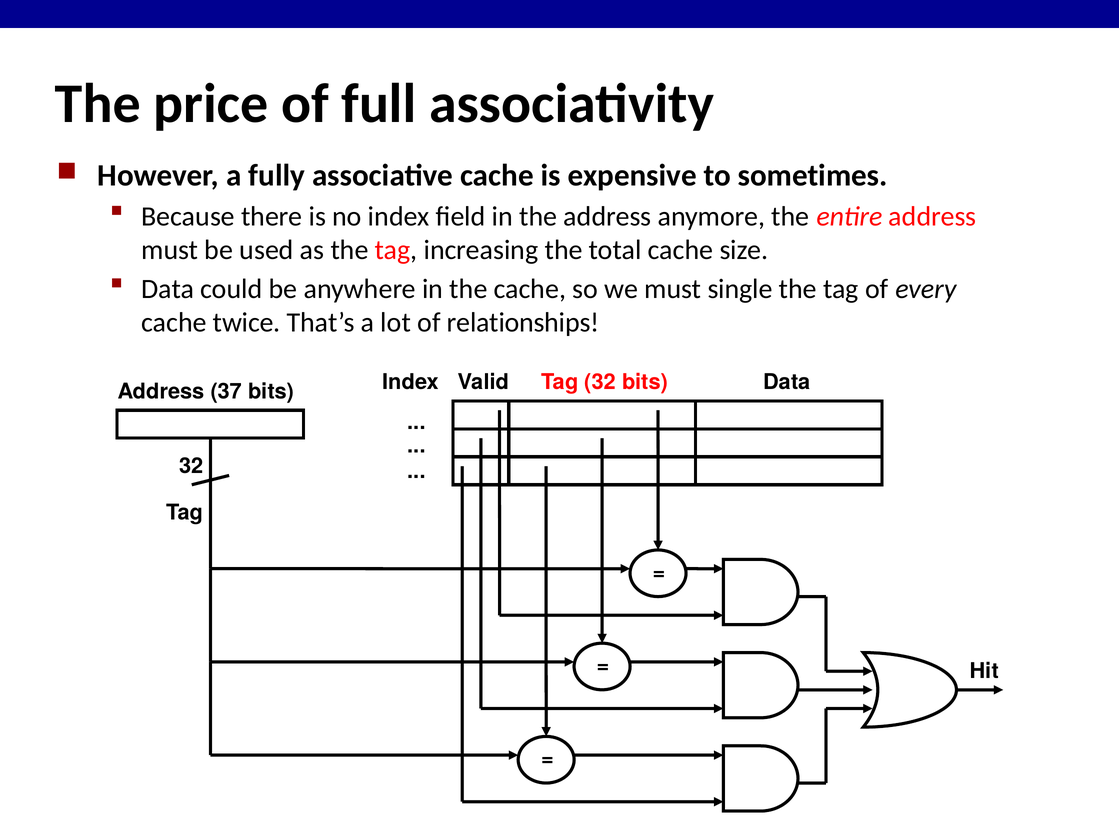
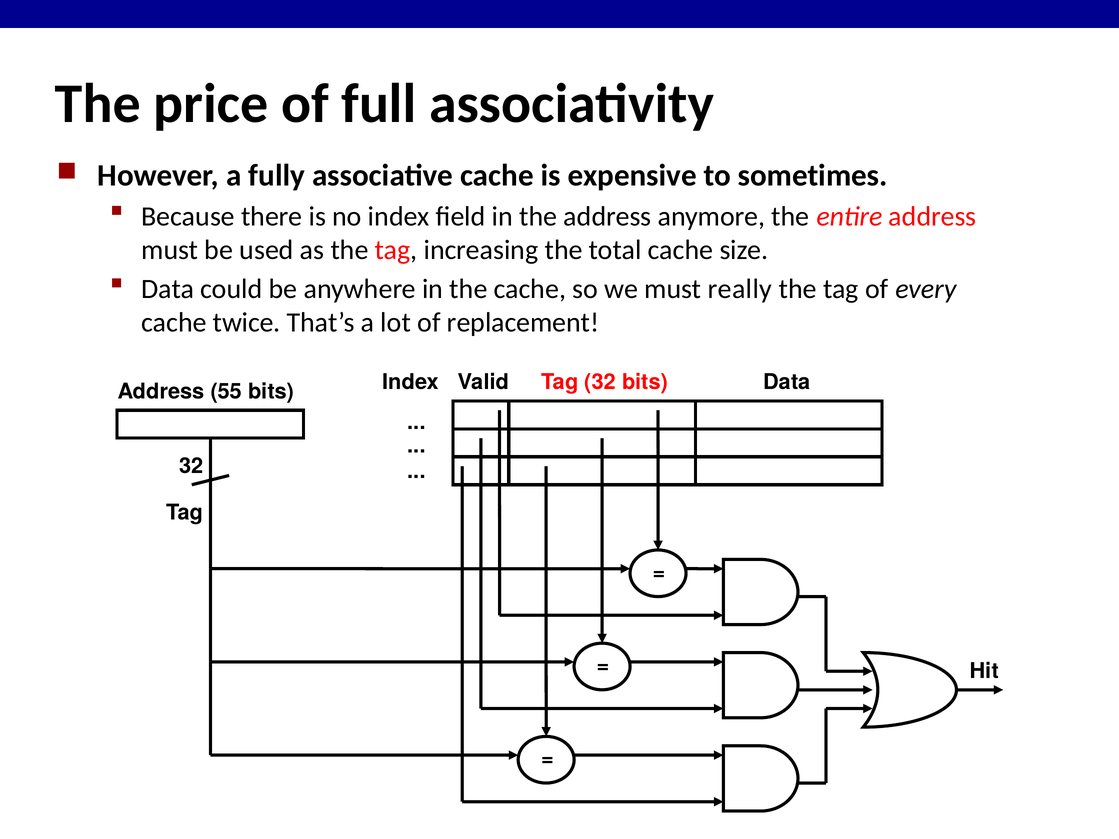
single: single -> really (740, 289)
relationships: relationships -> replacement (523, 323)
37: 37 -> 55 (226, 392)
